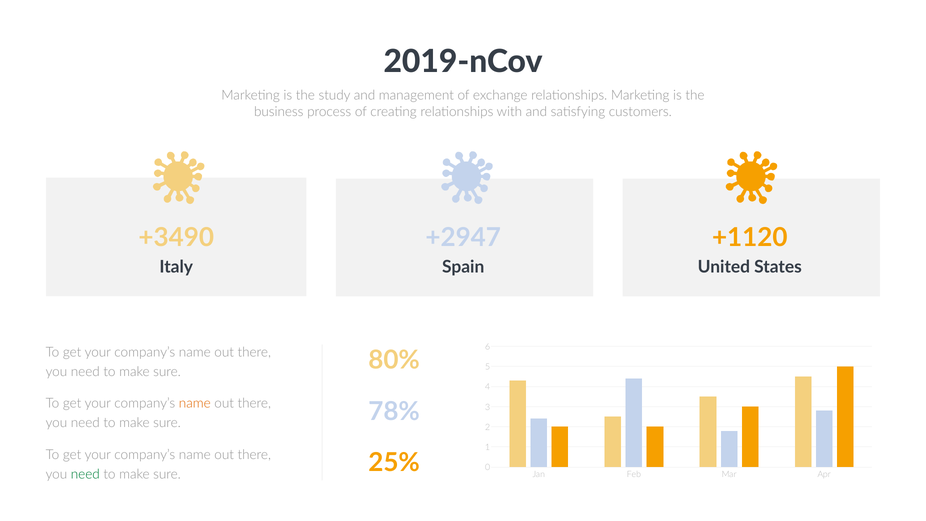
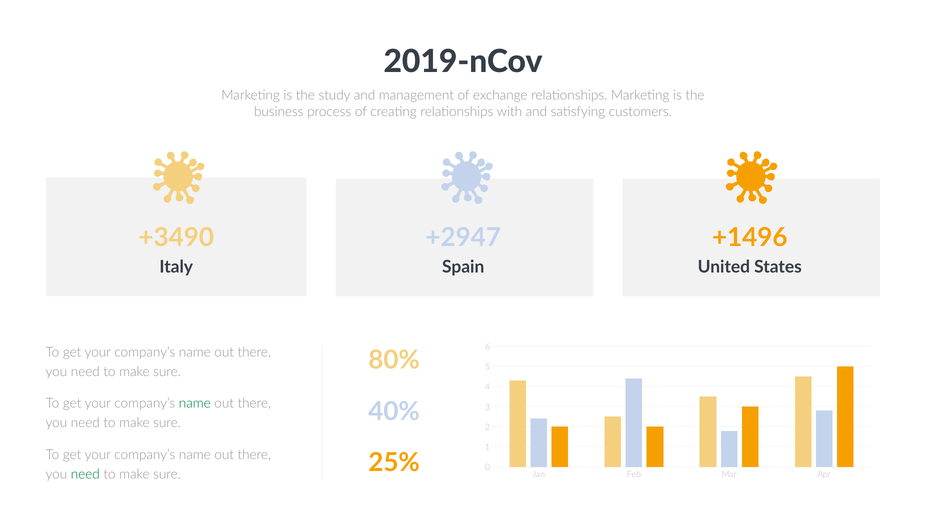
+1120: +1120 -> +1496 (750, 238)
name colour: orange -> green (195, 403)
78%: 78% -> 40% (394, 411)
